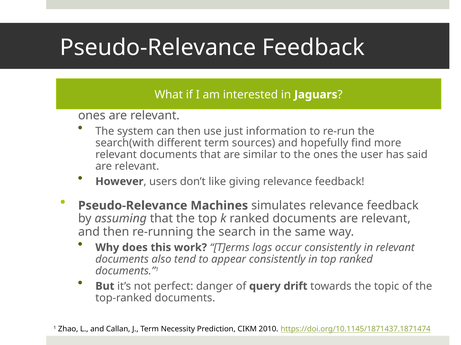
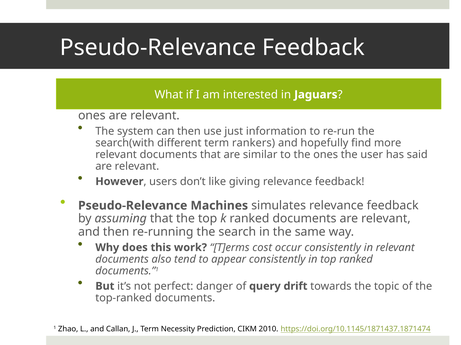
sources: sources -> rankers (254, 143)
logs: logs -> cost (262, 248)
